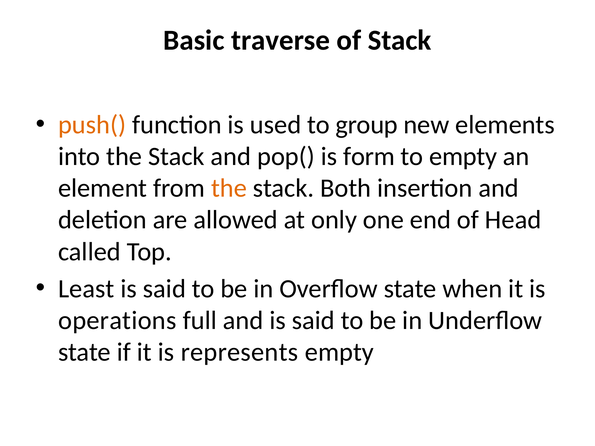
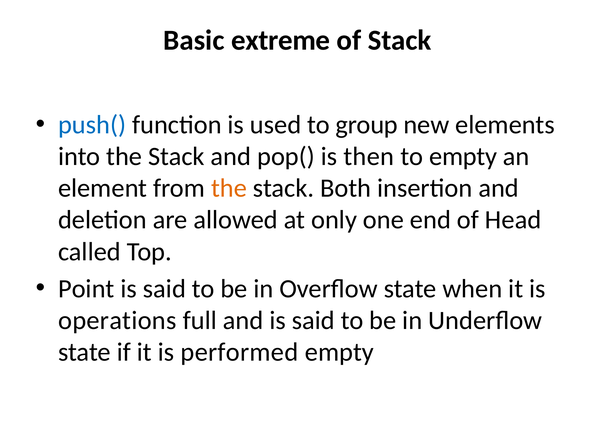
traverse: traverse -> extreme (281, 40)
push( colour: orange -> blue (92, 125)
form: form -> then (369, 157)
Least: Least -> Point (86, 289)
represents: represents -> performed (239, 352)
